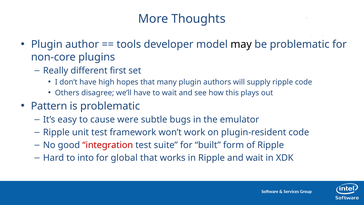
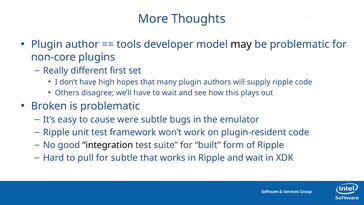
Pattern: Pattern -> Broken (49, 106)
integration colour: red -> black (108, 145)
into: into -> pull (86, 158)
for global: global -> subtle (124, 158)
